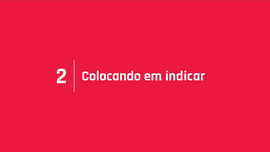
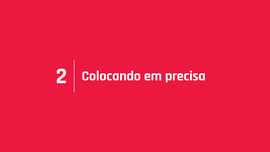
indicar: indicar -> precisa (185, 76)
